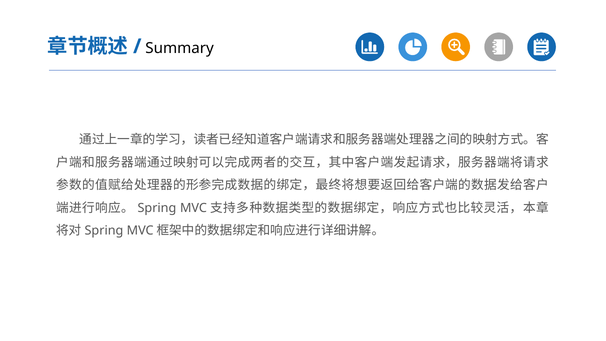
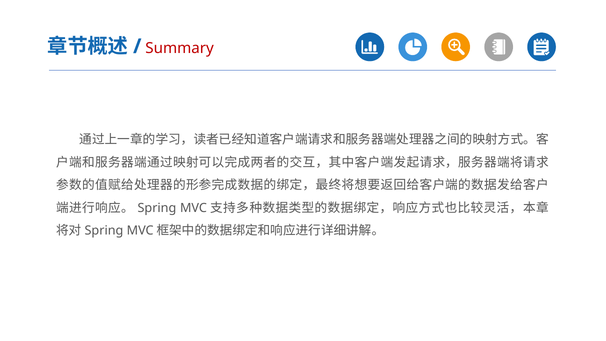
Summary colour: black -> red (180, 48)
